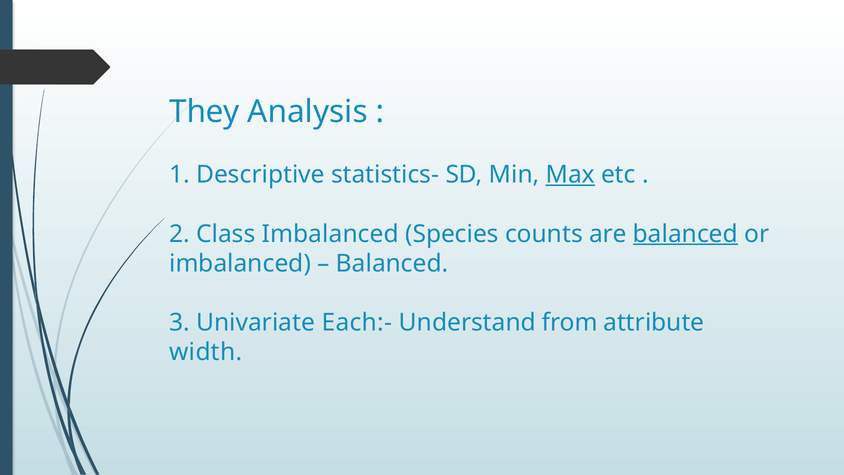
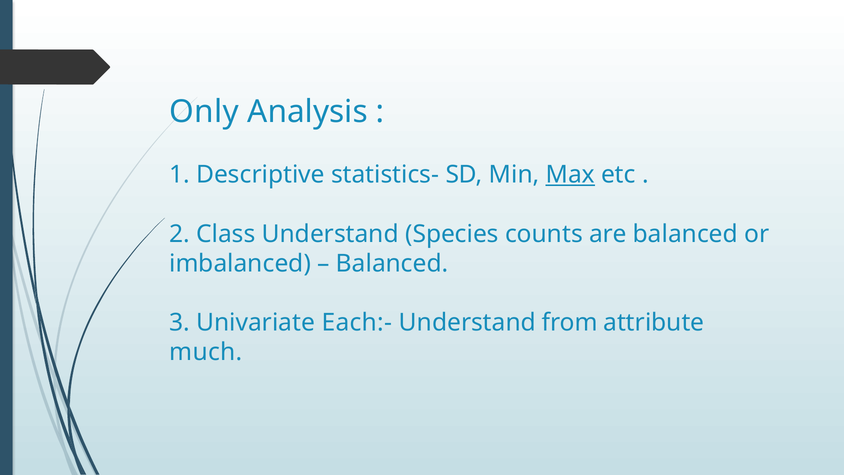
They: They -> Only (204, 112)
Class Imbalanced: Imbalanced -> Understand (330, 234)
balanced underline: present -> none (685, 234)
width: width -> much (206, 352)
